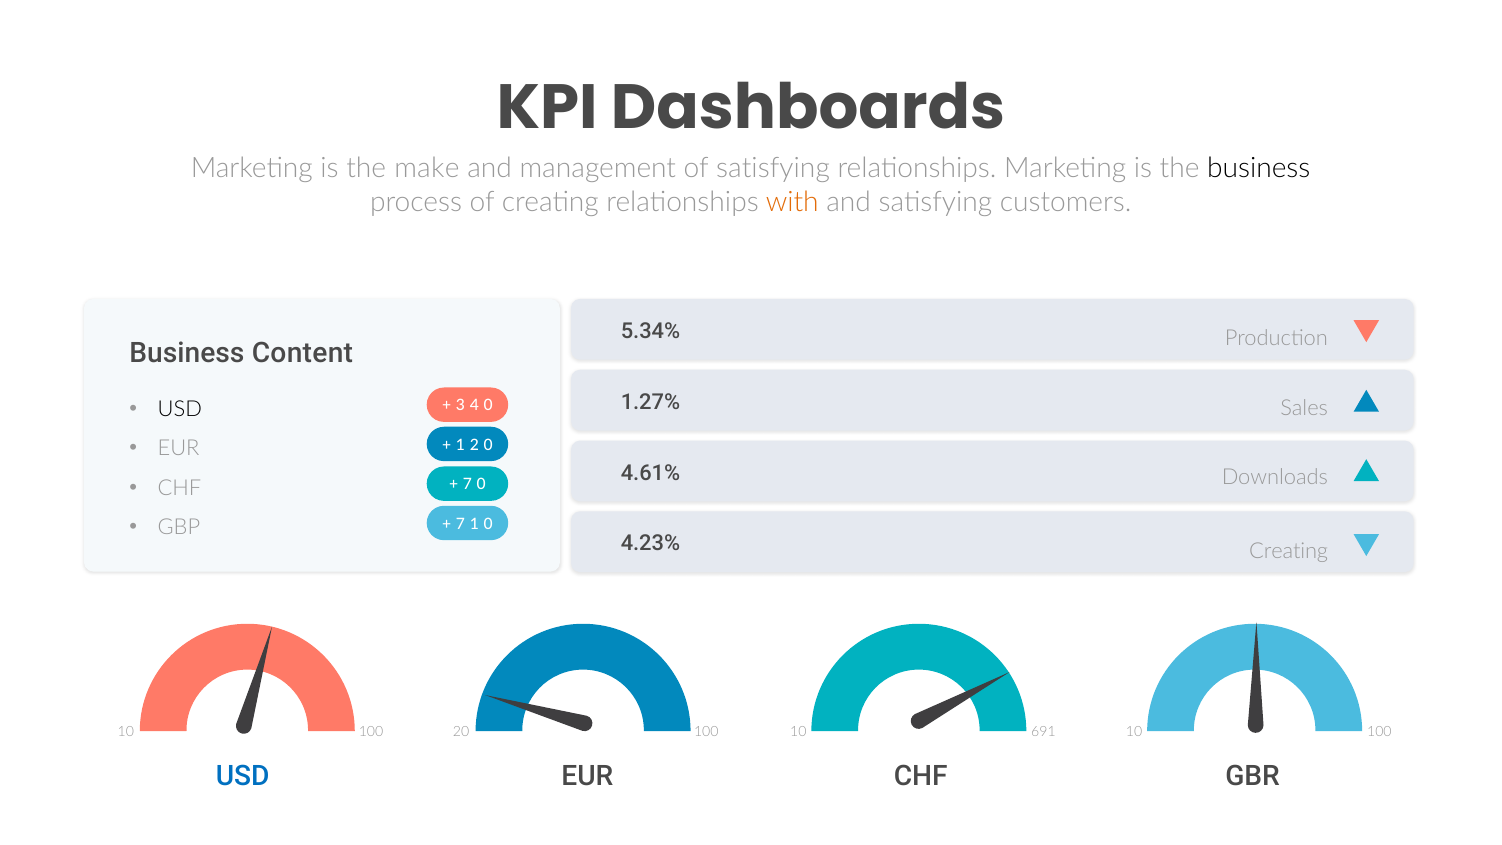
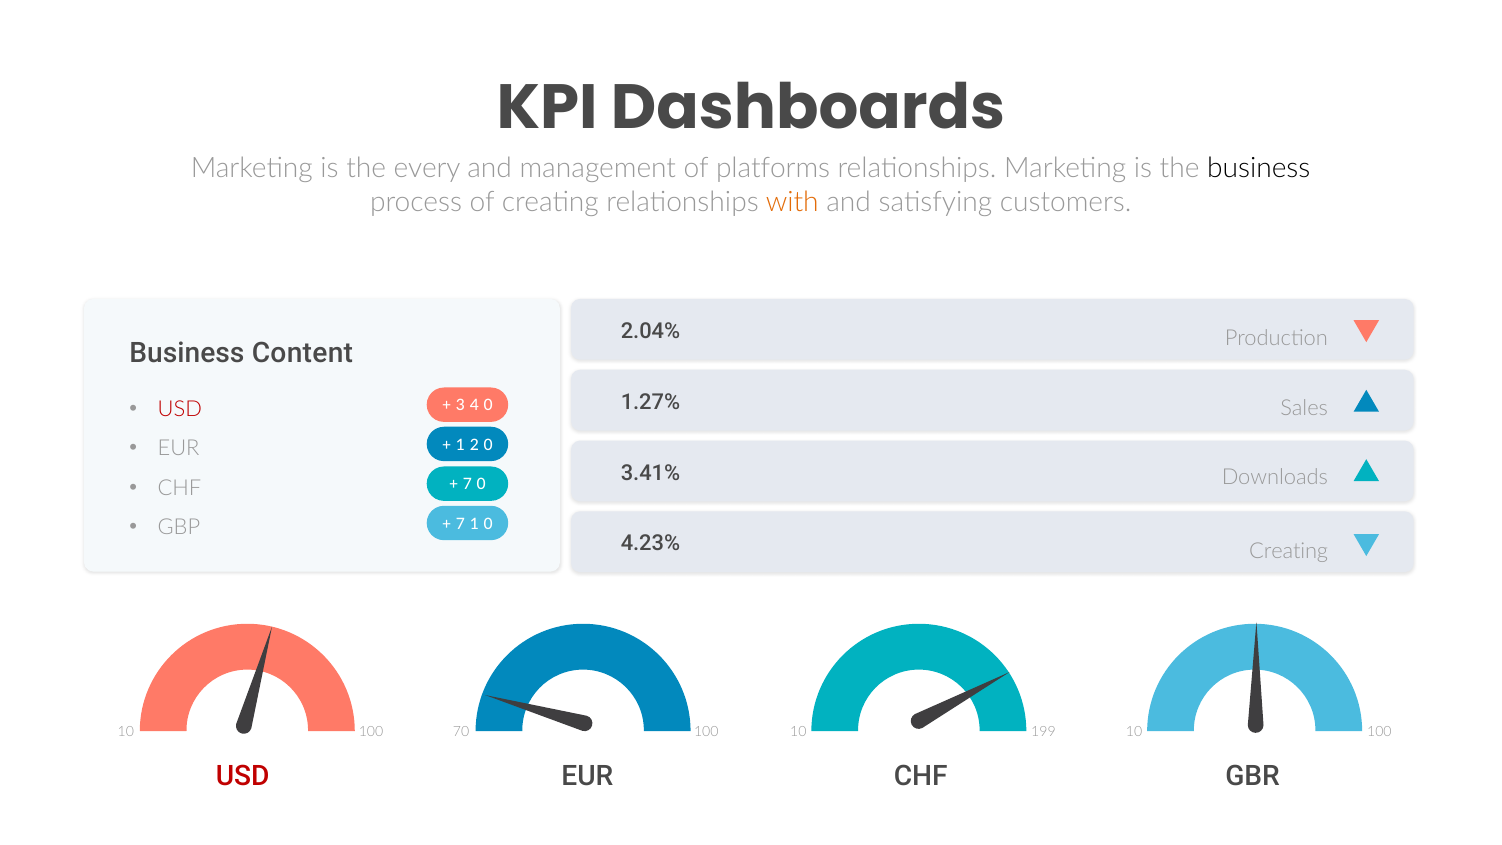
make: make -> every (427, 168)
of satisfying: satisfying -> platforms (773, 168)
5.34%: 5.34% -> 2.04% (650, 331)
USD colour: black -> red (180, 409)
4.61%: 4.61% -> 3.41% (650, 473)
20: 20 -> 70 (461, 732)
691: 691 -> 199 (1043, 732)
USD colour: blue -> red (243, 776)
